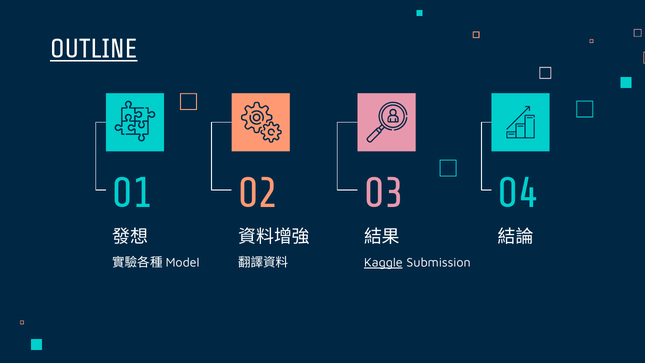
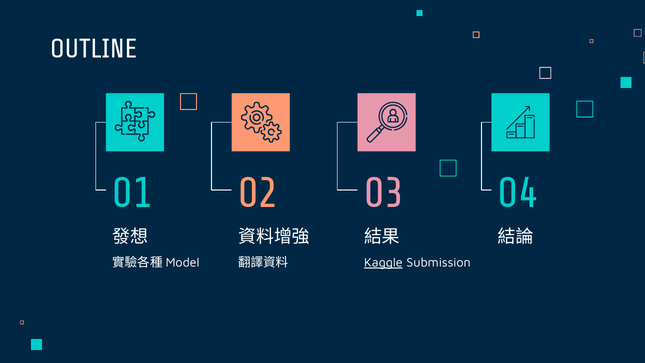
OUTLINE underline: present -> none (94, 49)
